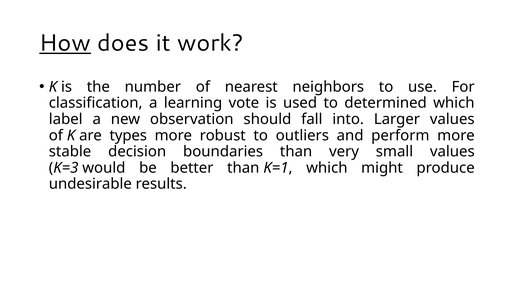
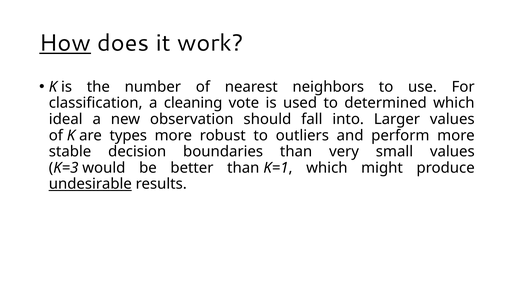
learning: learning -> cleaning (193, 103)
label: label -> ideal (66, 119)
undesirable underline: none -> present (90, 184)
